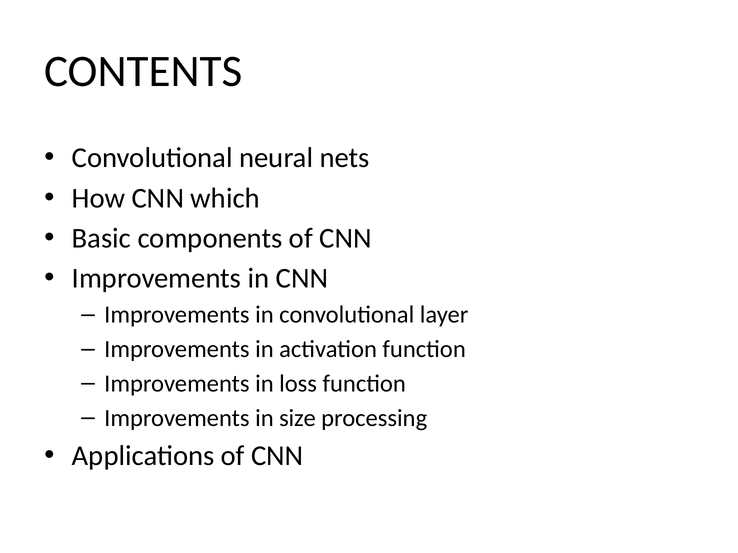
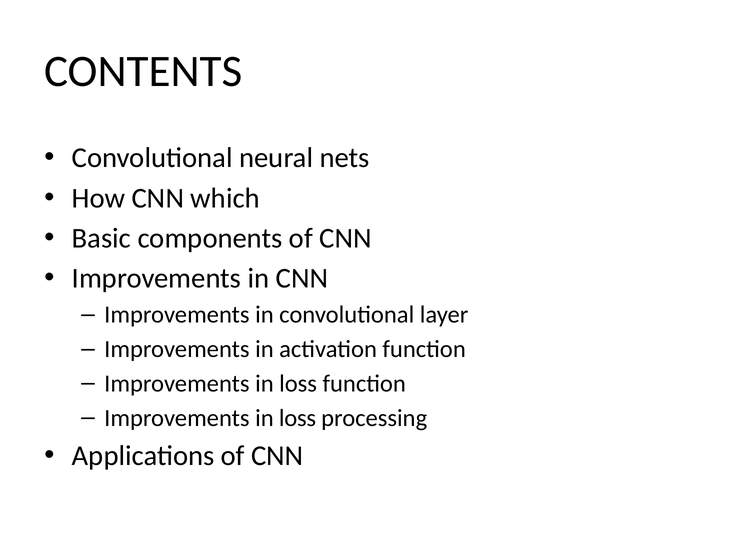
size: size -> loss (298, 418)
